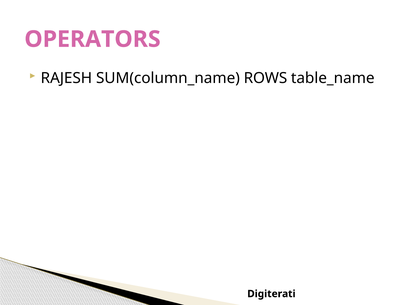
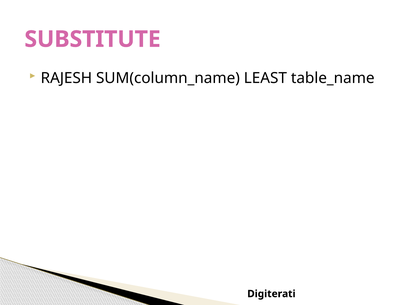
OPERATORS: OPERATORS -> SUBSTITUTE (93, 39)
ROWS: ROWS -> LEAST (265, 78)
